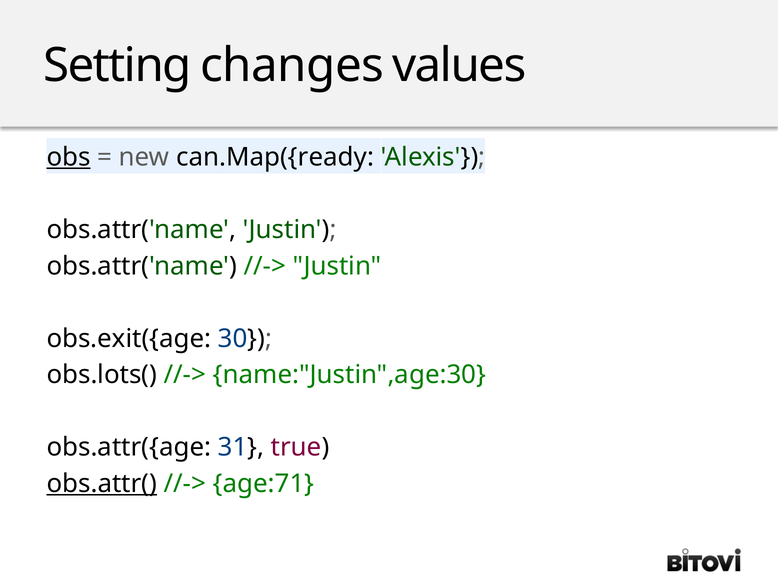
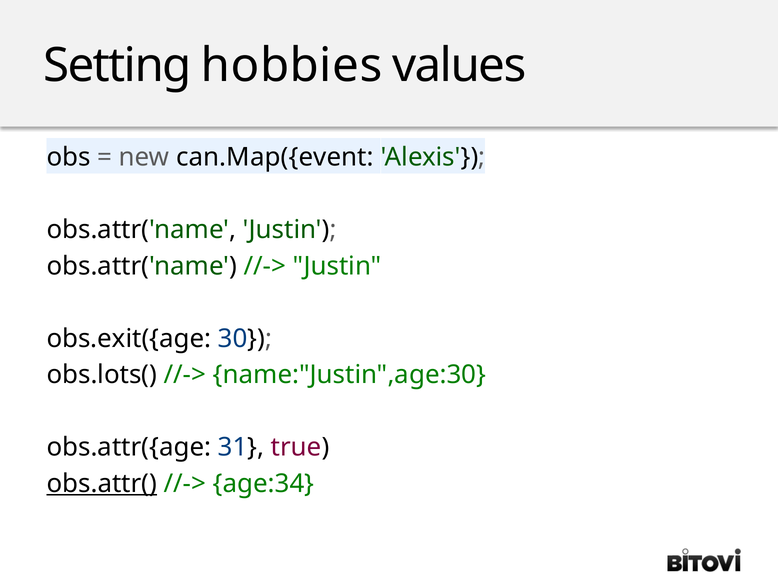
changes: changes -> hobbies (292, 66)
obs underline: present -> none (69, 157)
can.Map({ready: can.Map({ready -> can.Map({event (275, 157)
age:71: age:71 -> age:34 (264, 484)
